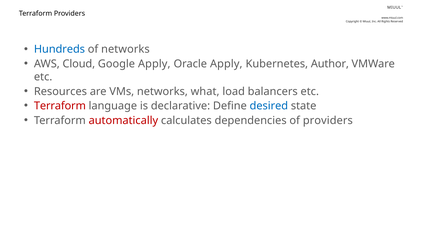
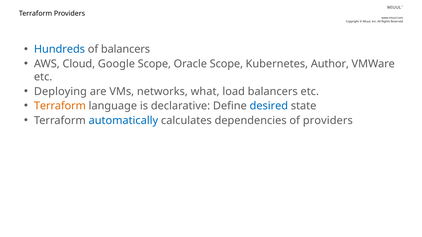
of networks: networks -> balancers (126, 49)
Google Apply: Apply -> Scope (154, 64)
Oracle Apply: Apply -> Scope (226, 64)
Resources: Resources -> Deploying (60, 92)
Terraform colour: red -> orange (60, 106)
automatically colour: red -> blue (123, 121)
